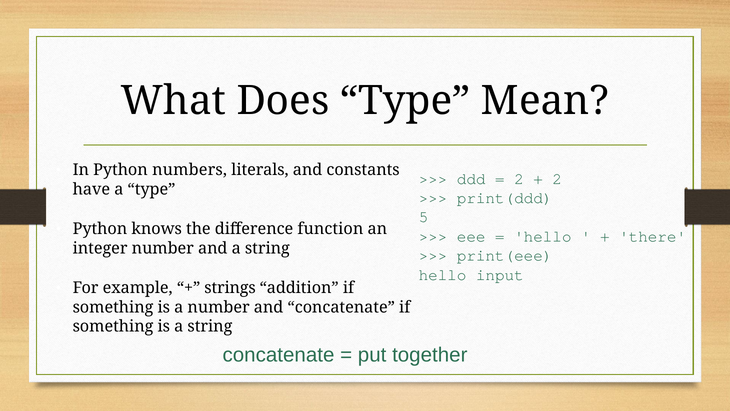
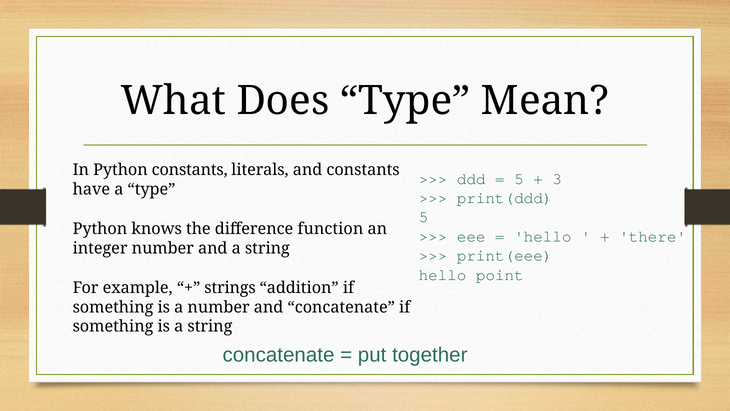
Python numbers: numbers -> constants (190, 170)
2: 2 -> 5 (519, 179)
2: 2 -> 3 (557, 179)
input: input -> point (500, 274)
